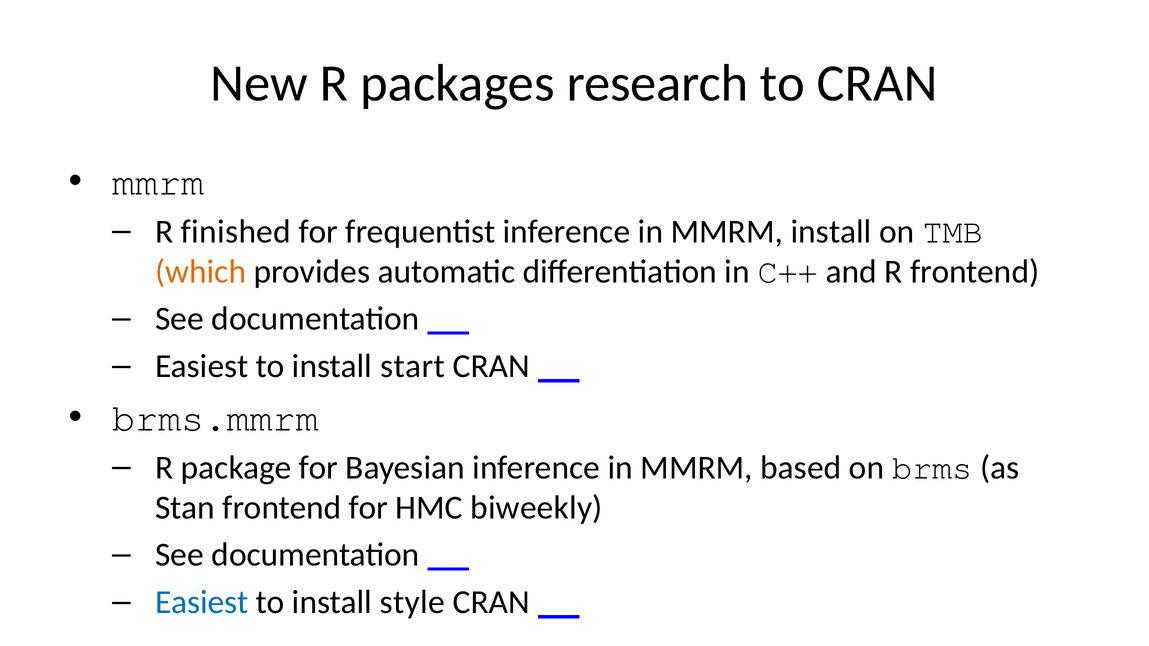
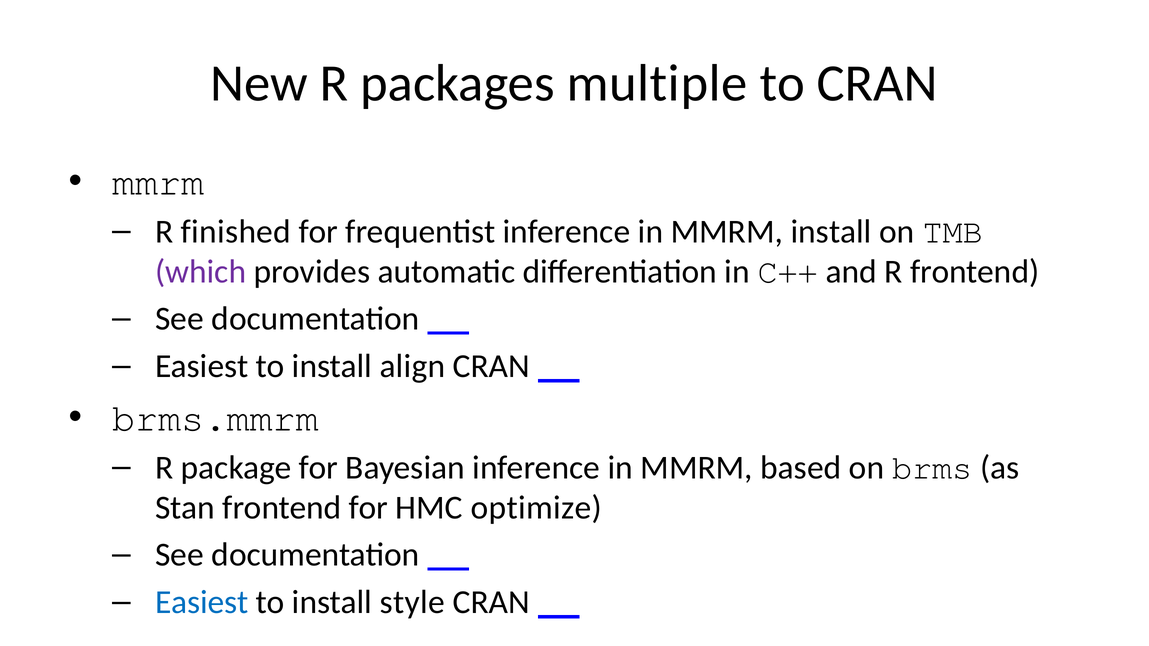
research: research -> multiple (657, 83)
which colour: orange -> purple (201, 272)
start: start -> align (412, 366)
biweekly: biweekly -> optimize (536, 508)
